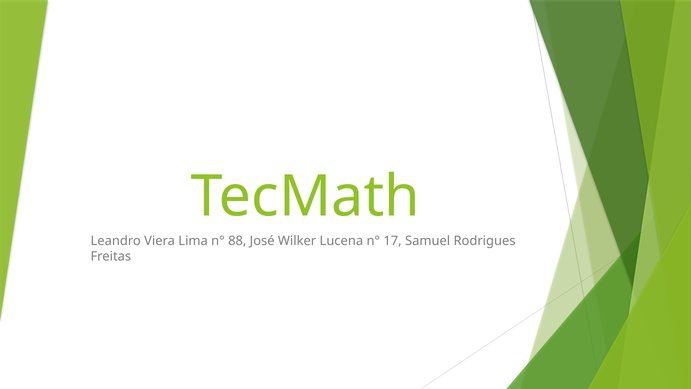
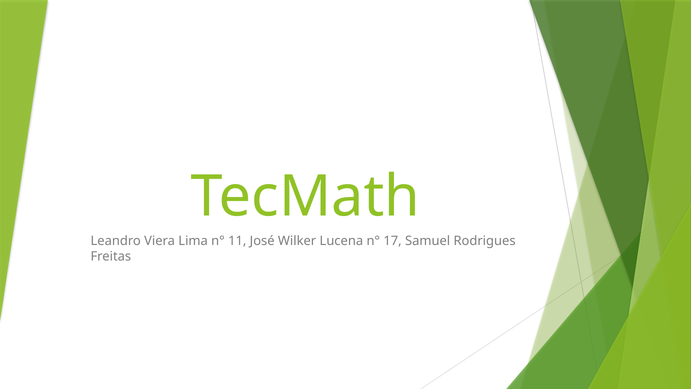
88: 88 -> 11 (237, 241)
